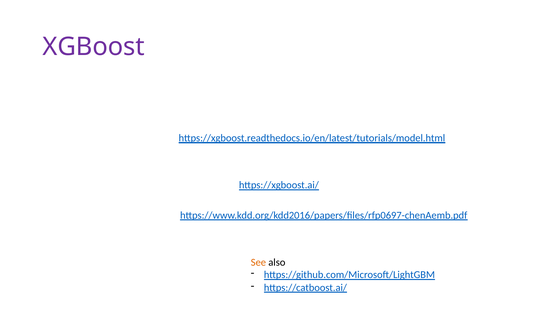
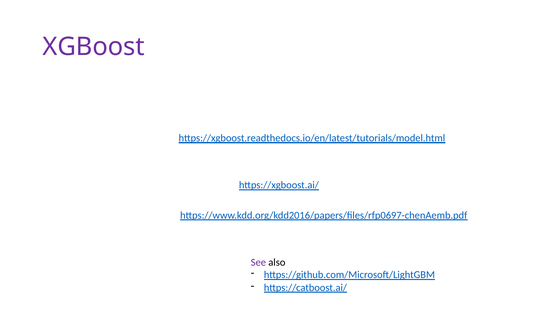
See colour: orange -> purple (258, 262)
